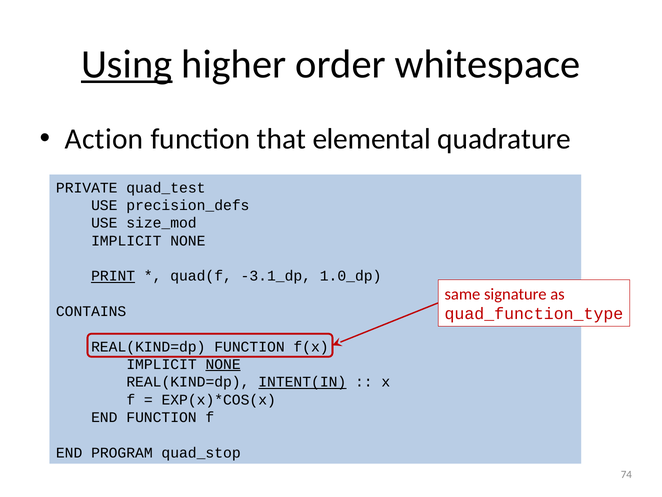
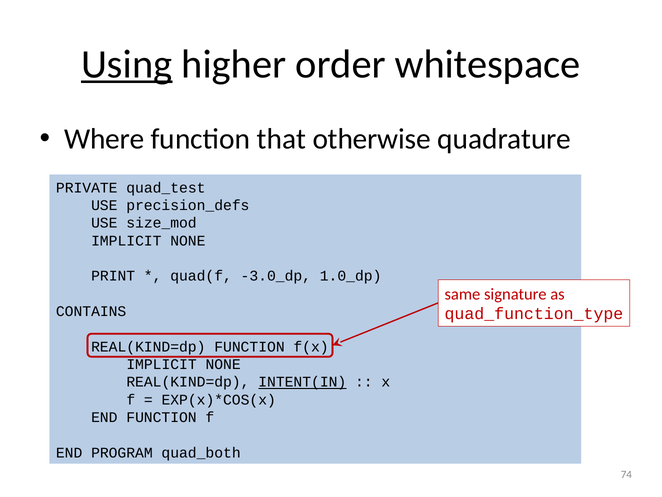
Action: Action -> Where (104, 139)
elemental: elemental -> otherwise (372, 139)
PRINT underline: present -> none (113, 276)
-3.1_dp: -3.1_dp -> -3.0_dp (276, 276)
NONE underline: present -> none (223, 364)
quad_stop: quad_stop -> quad_both (201, 452)
